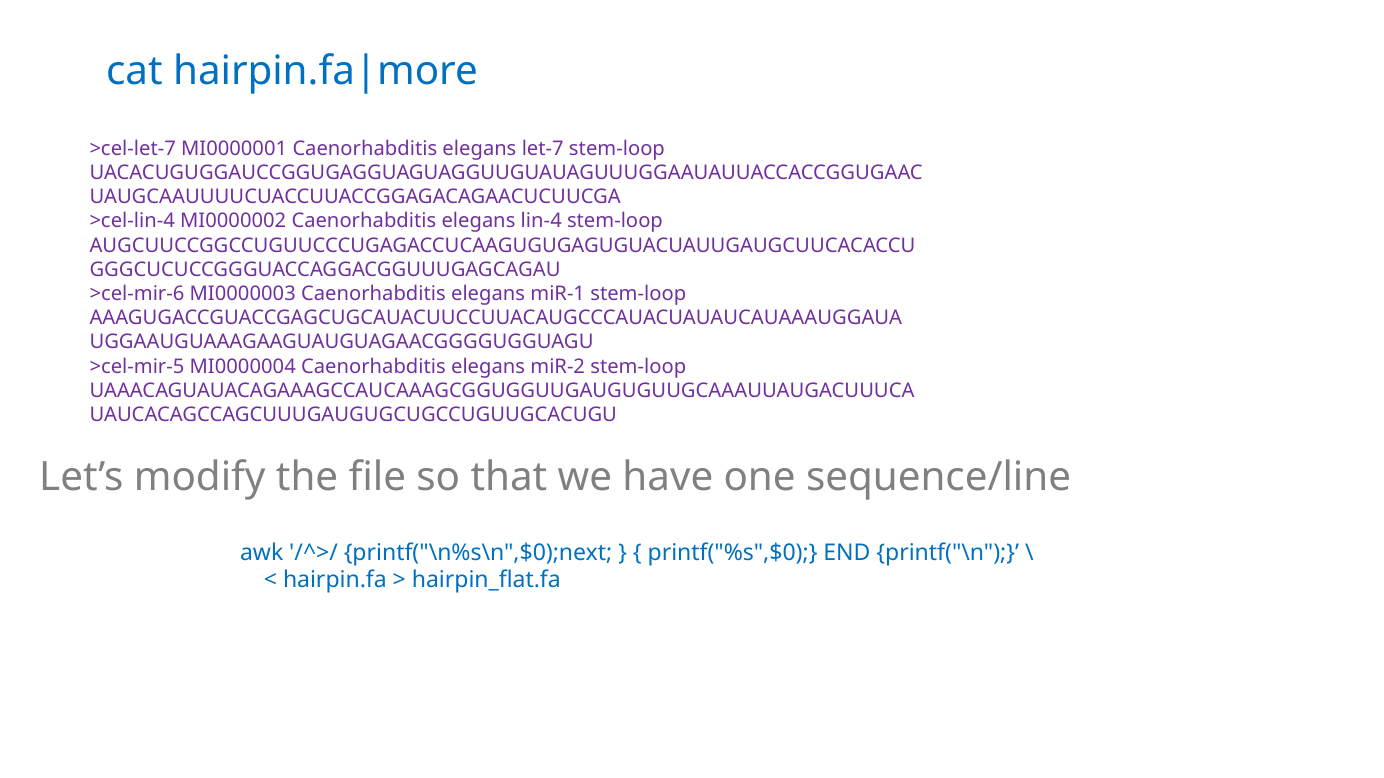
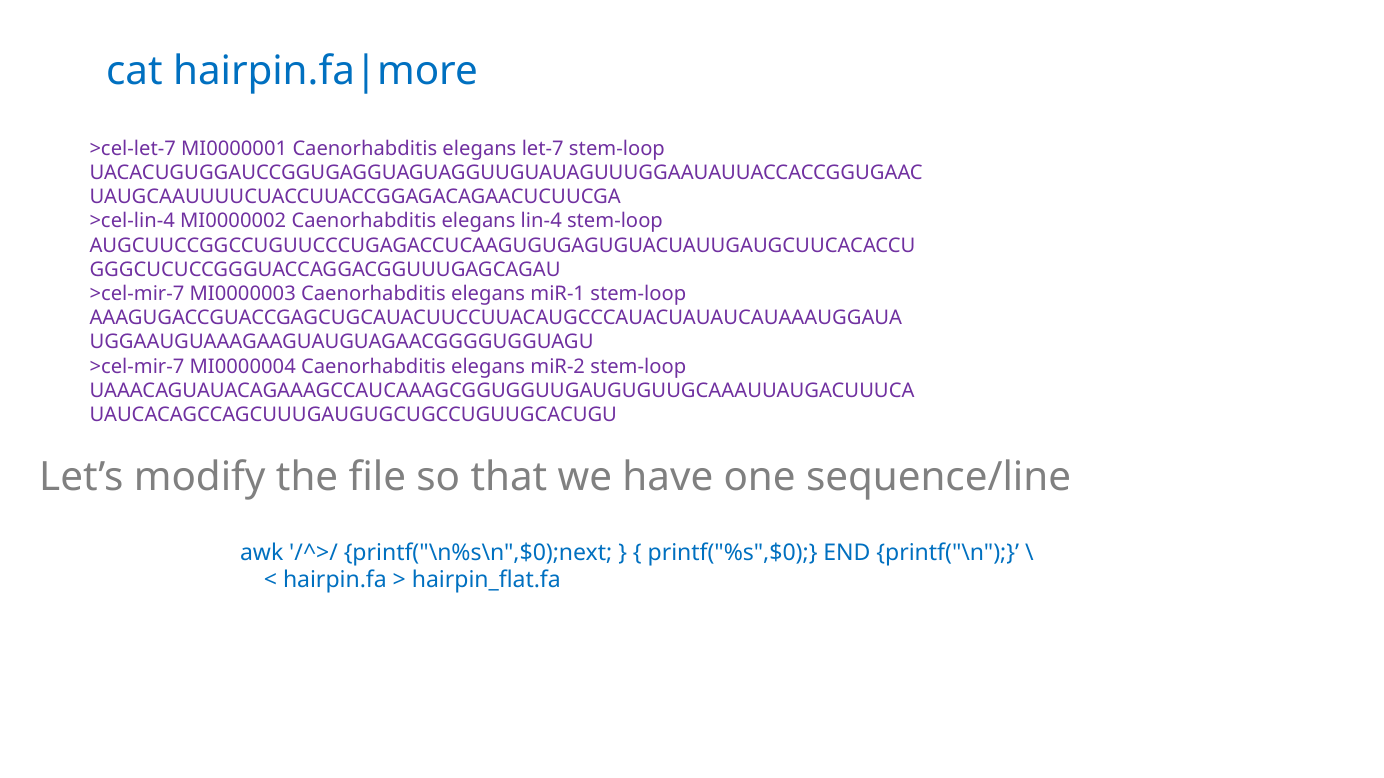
>cel-mir-6: >cel-mir-6 -> >cel-mir-7 (137, 294)
>cel-mir-5: >cel-mir-5 -> >cel-mir-7 (137, 367)
